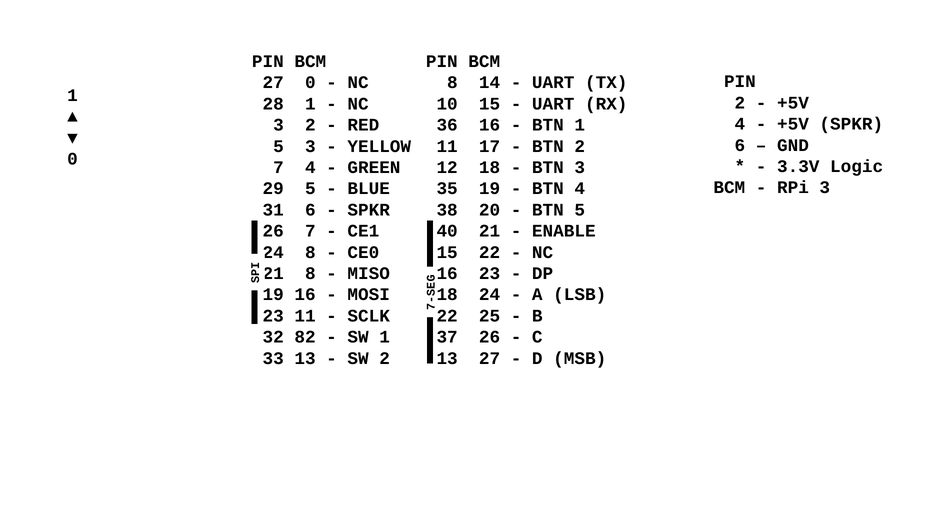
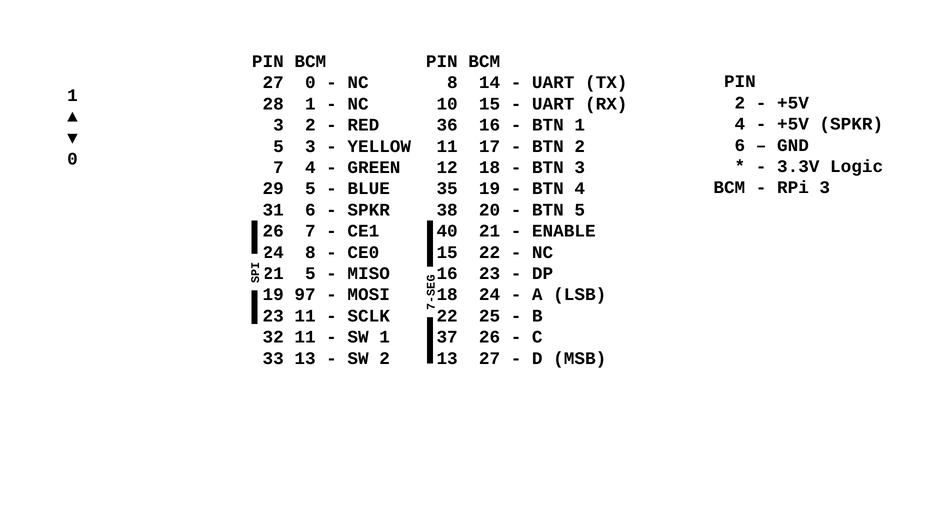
8: 8 -> 5 (310, 274)
19 16: 16 -> 97 (305, 295)
32 82: 82 -> 11 (305, 337)
